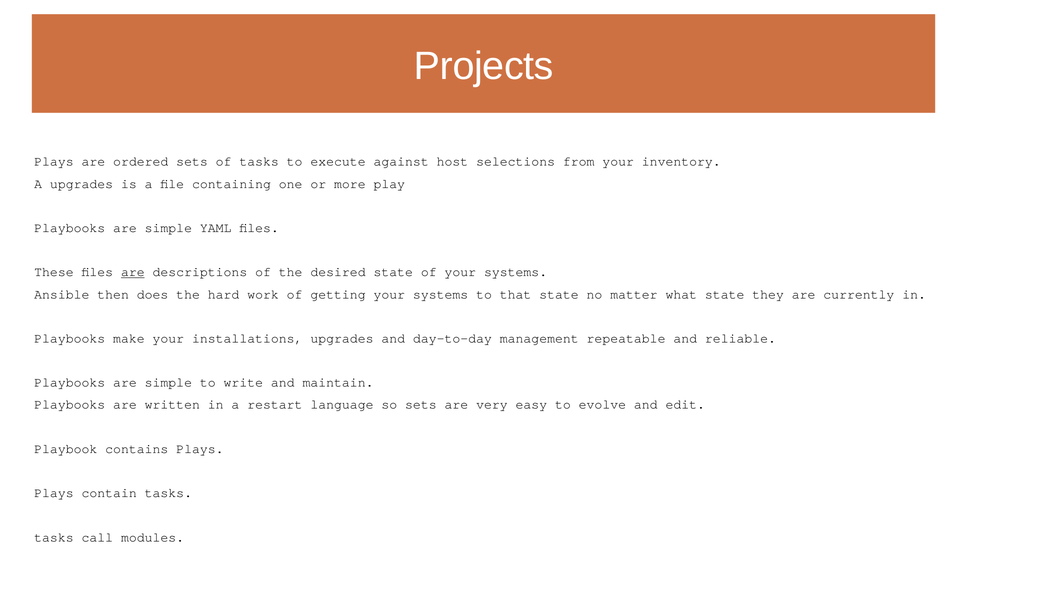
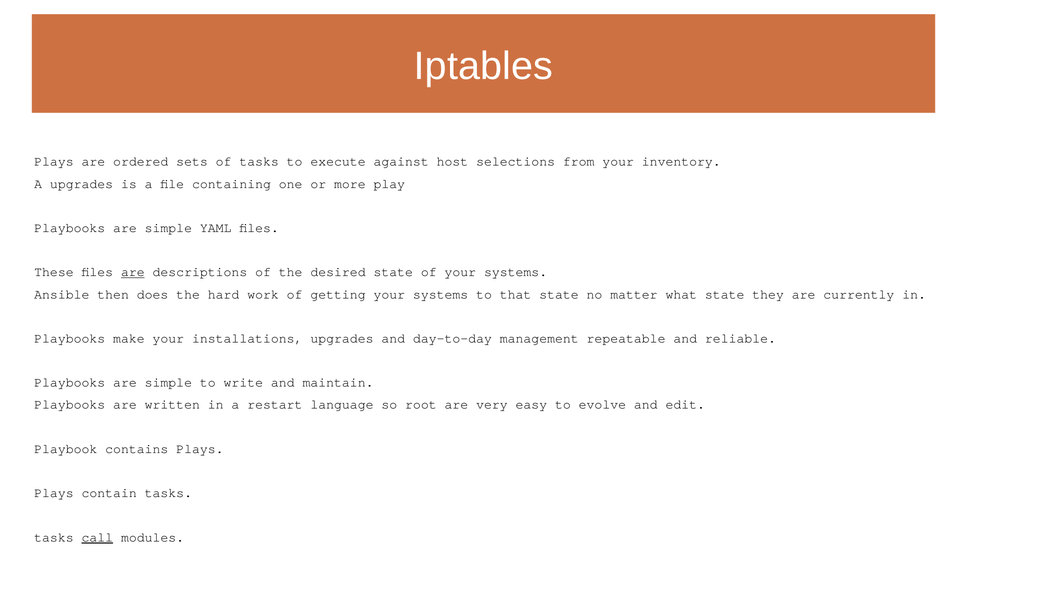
Projects: Projects -> Iptables (483, 66)
so sets: sets -> root (421, 405)
call underline: none -> present (97, 538)
